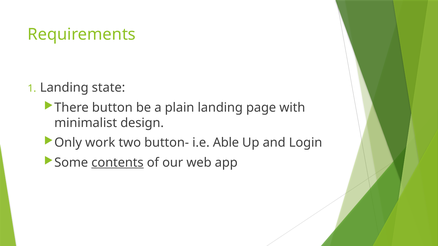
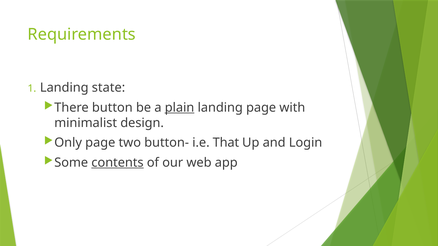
plain underline: none -> present (180, 108)
Only work: work -> page (100, 143)
Able: Able -> That (226, 143)
